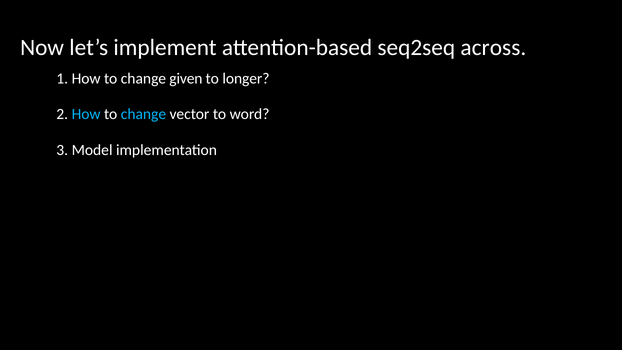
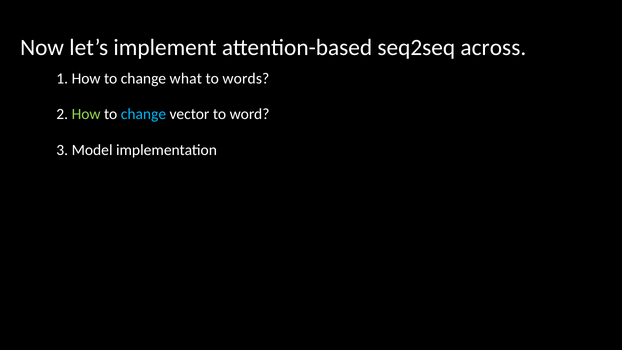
given: given -> what (186, 79)
longer: longer -> words (246, 79)
How colour: light blue -> light green (86, 114)
